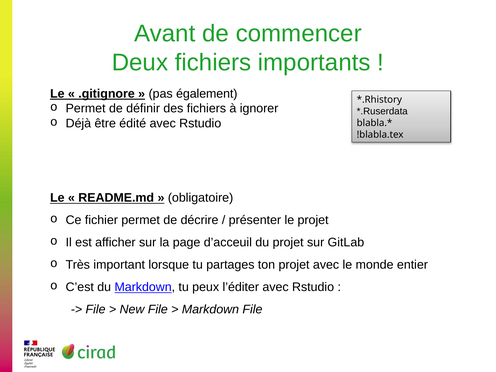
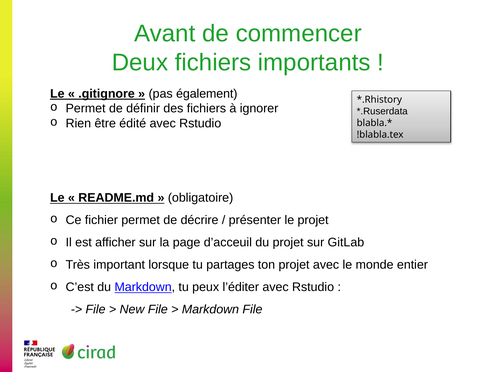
Déjà: Déjà -> Rien (78, 123)
